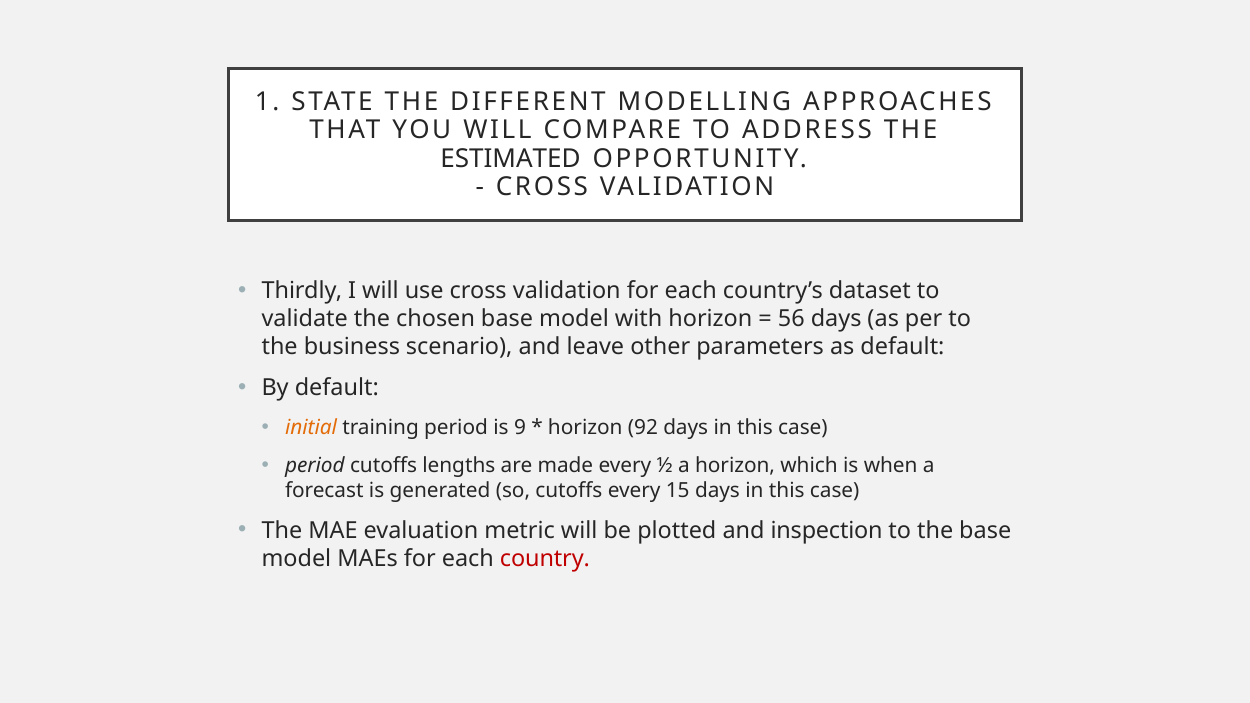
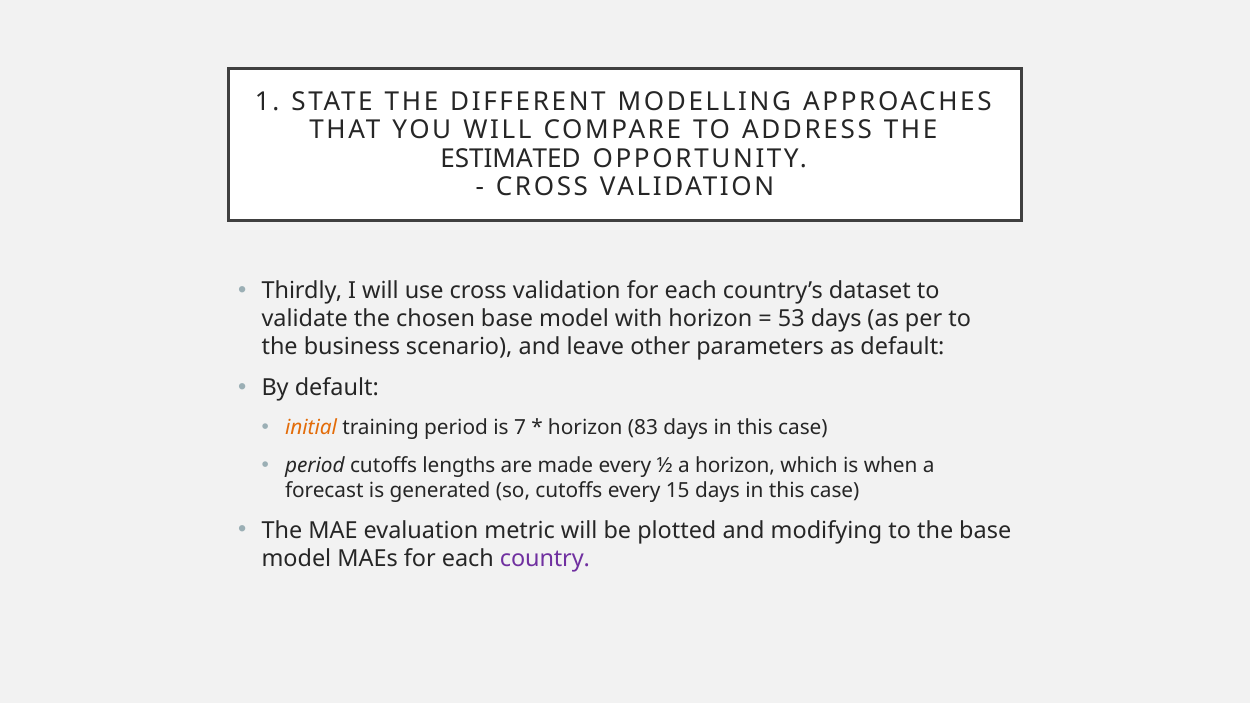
56: 56 -> 53 (791, 319)
9: 9 -> 7 (520, 428)
92: 92 -> 83 (643, 428)
inspection: inspection -> modifying (826, 530)
country colour: red -> purple (545, 559)
